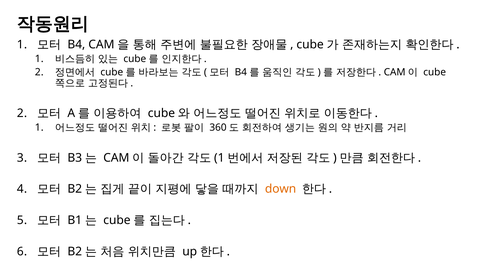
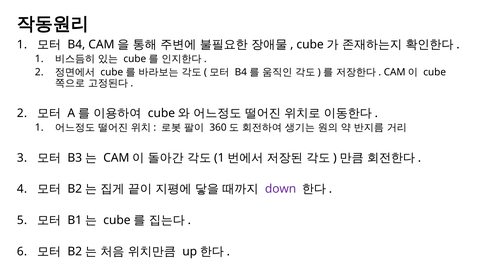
down colour: orange -> purple (281, 189)
